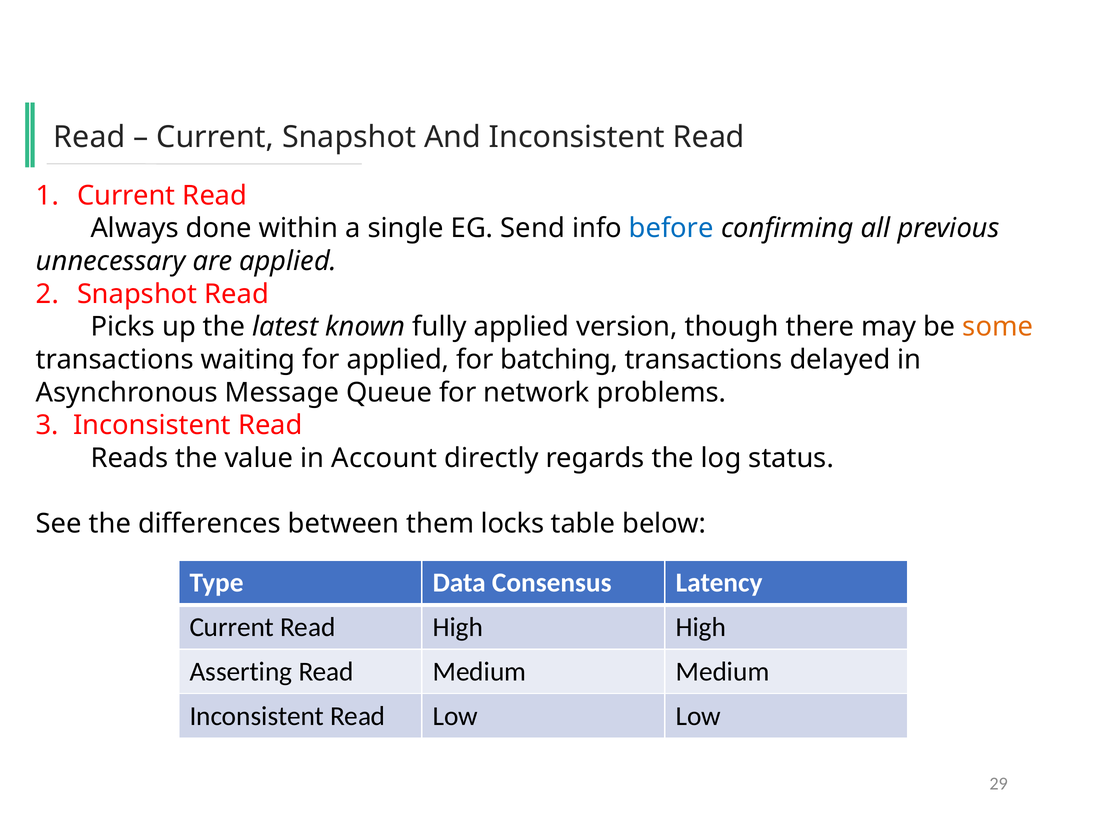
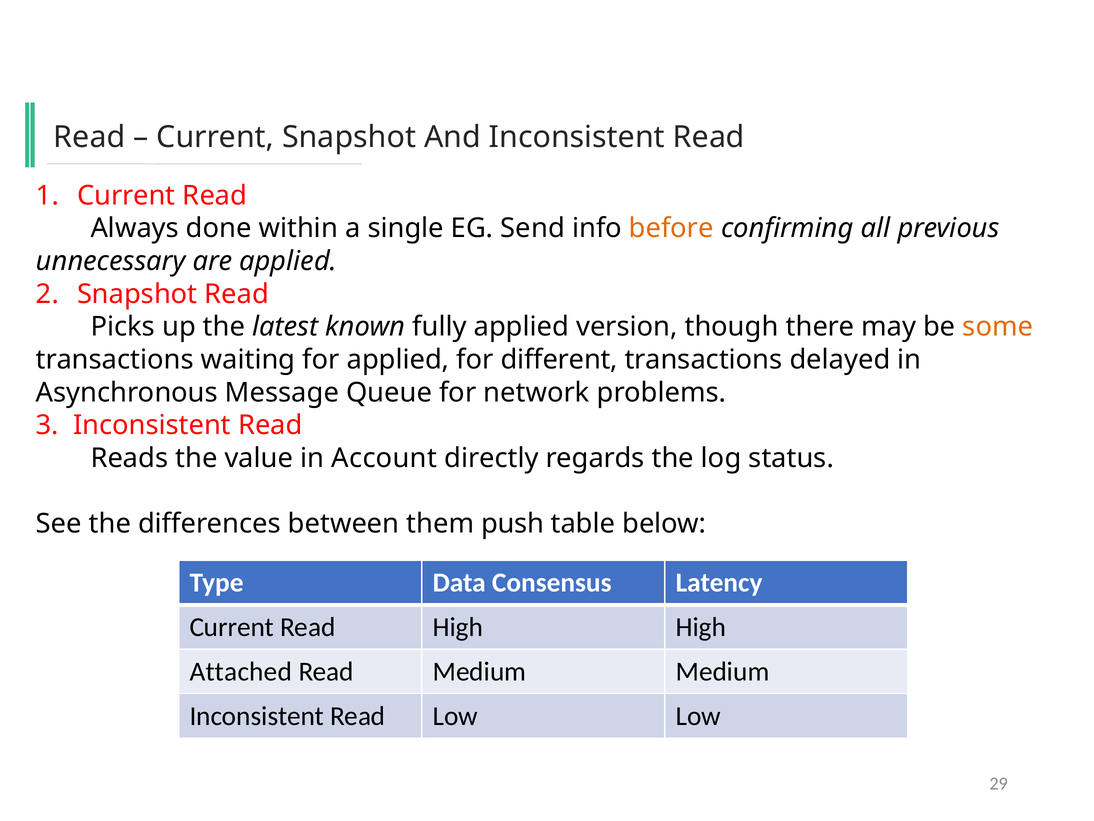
before colour: blue -> orange (671, 228)
batching: batching -> different (559, 360)
locks: locks -> push (513, 524)
Asserting: Asserting -> Attached (241, 671)
